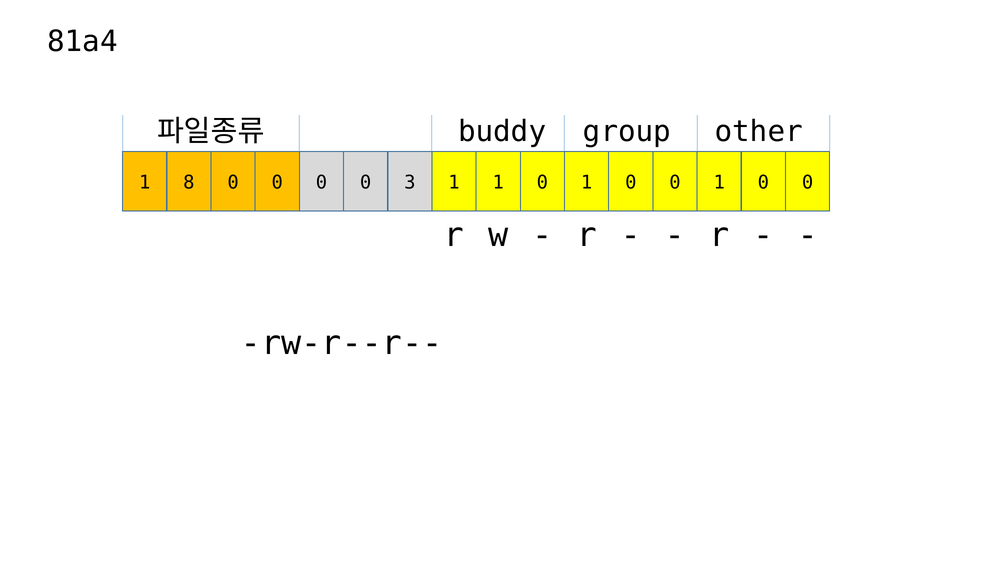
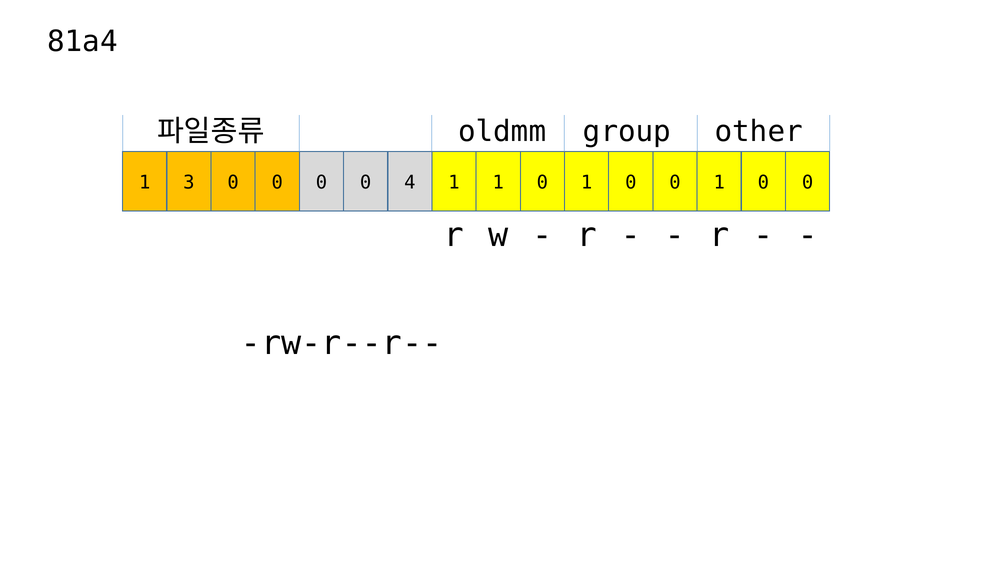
buddy: buddy -> oldmm (502, 132)
8: 8 -> 3 (189, 182)
3: 3 -> 4 (410, 182)
